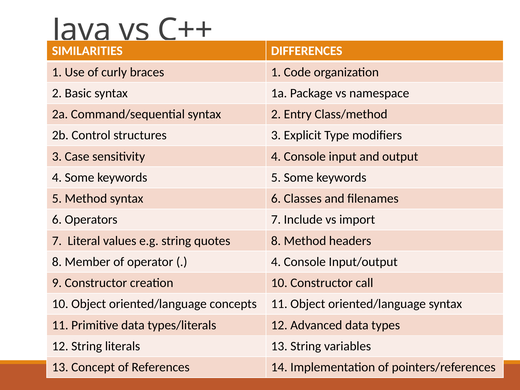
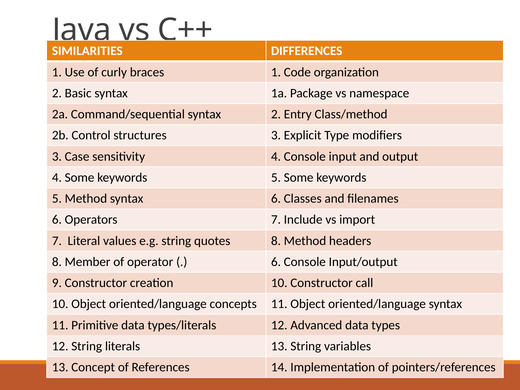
4: 4 -> 6 (276, 262)
